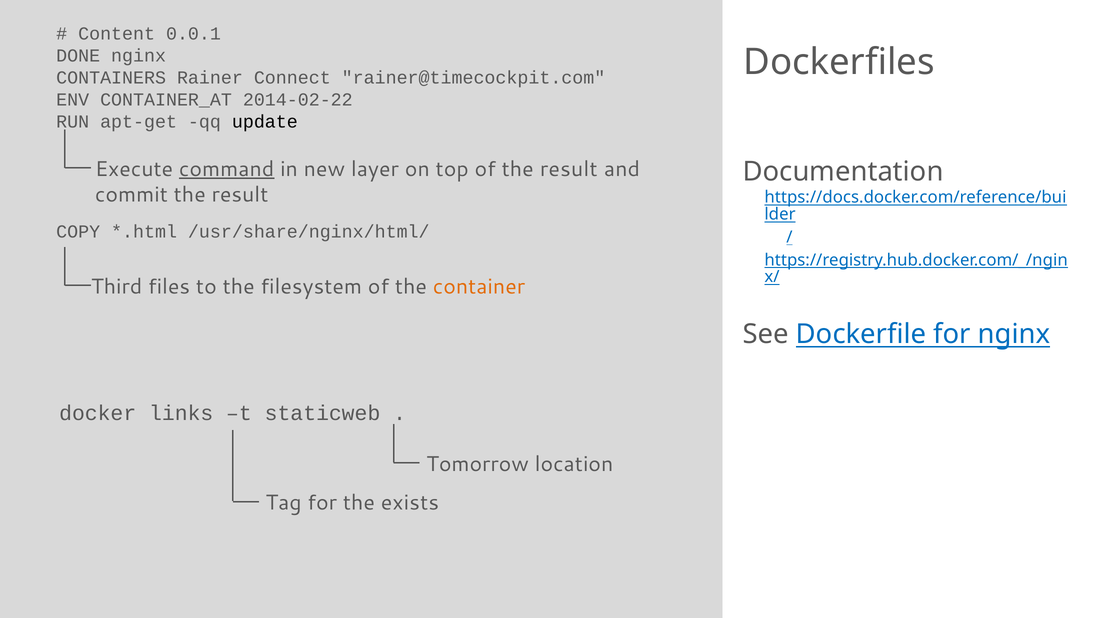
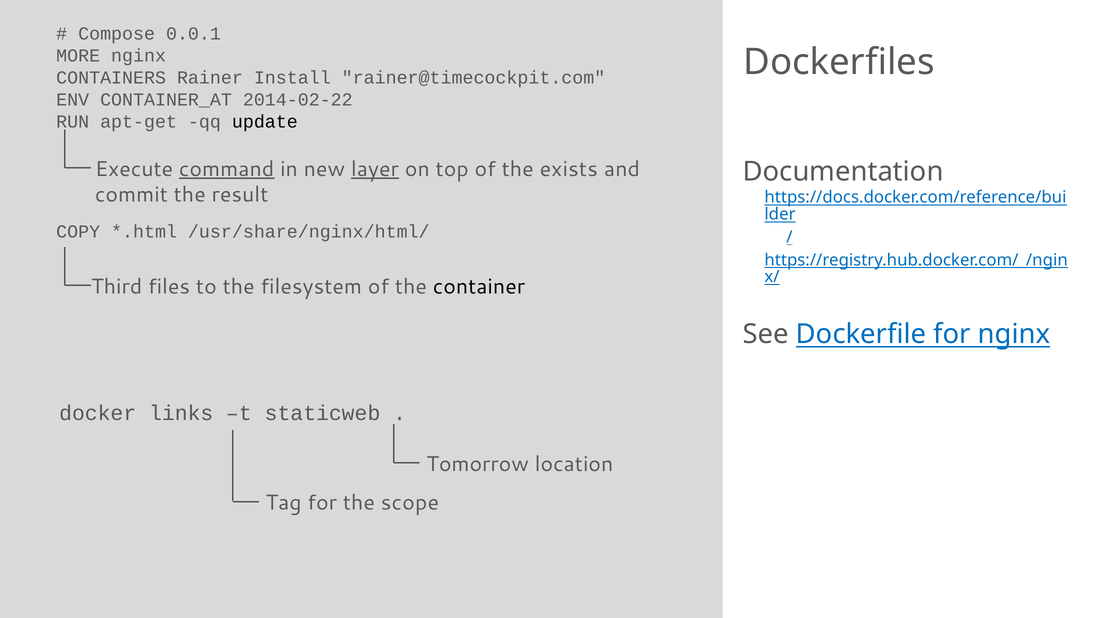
Content: Content -> Compose (117, 34)
DONE: DONE -> MORE (78, 56)
Connect: Connect -> Install (292, 78)
layer underline: none -> present (375, 169)
of the result: result -> exists (569, 169)
container colour: orange -> black (479, 287)
exists: exists -> scope (410, 503)
